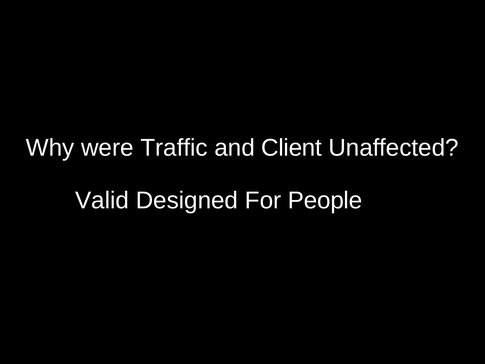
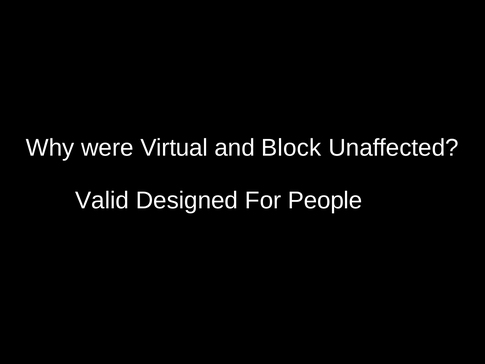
Traffic: Traffic -> Virtual (174, 148)
Client: Client -> Block (291, 148)
